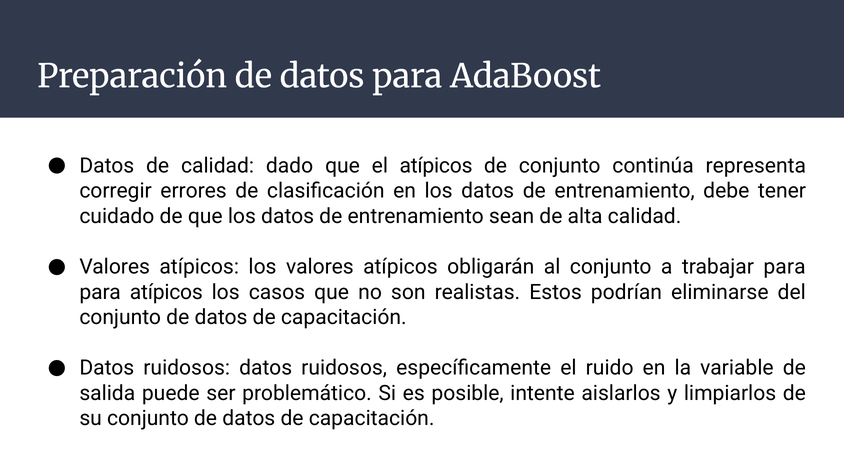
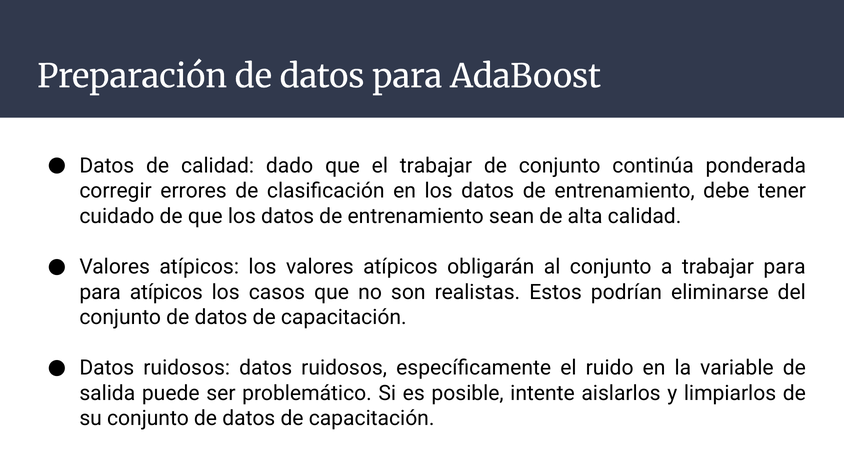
el atípicos: atípicos -> trabajar (436, 166)
representa: representa -> ponderada (756, 166)
